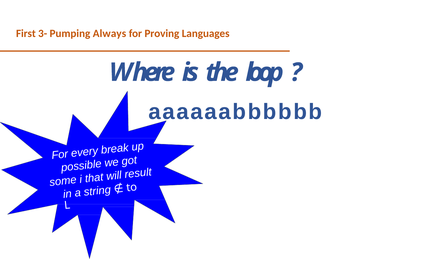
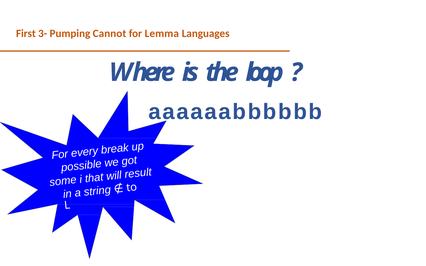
Always: Always -> Cannot (110, 34)
Proving: Proving -> Lemma (162, 34)
